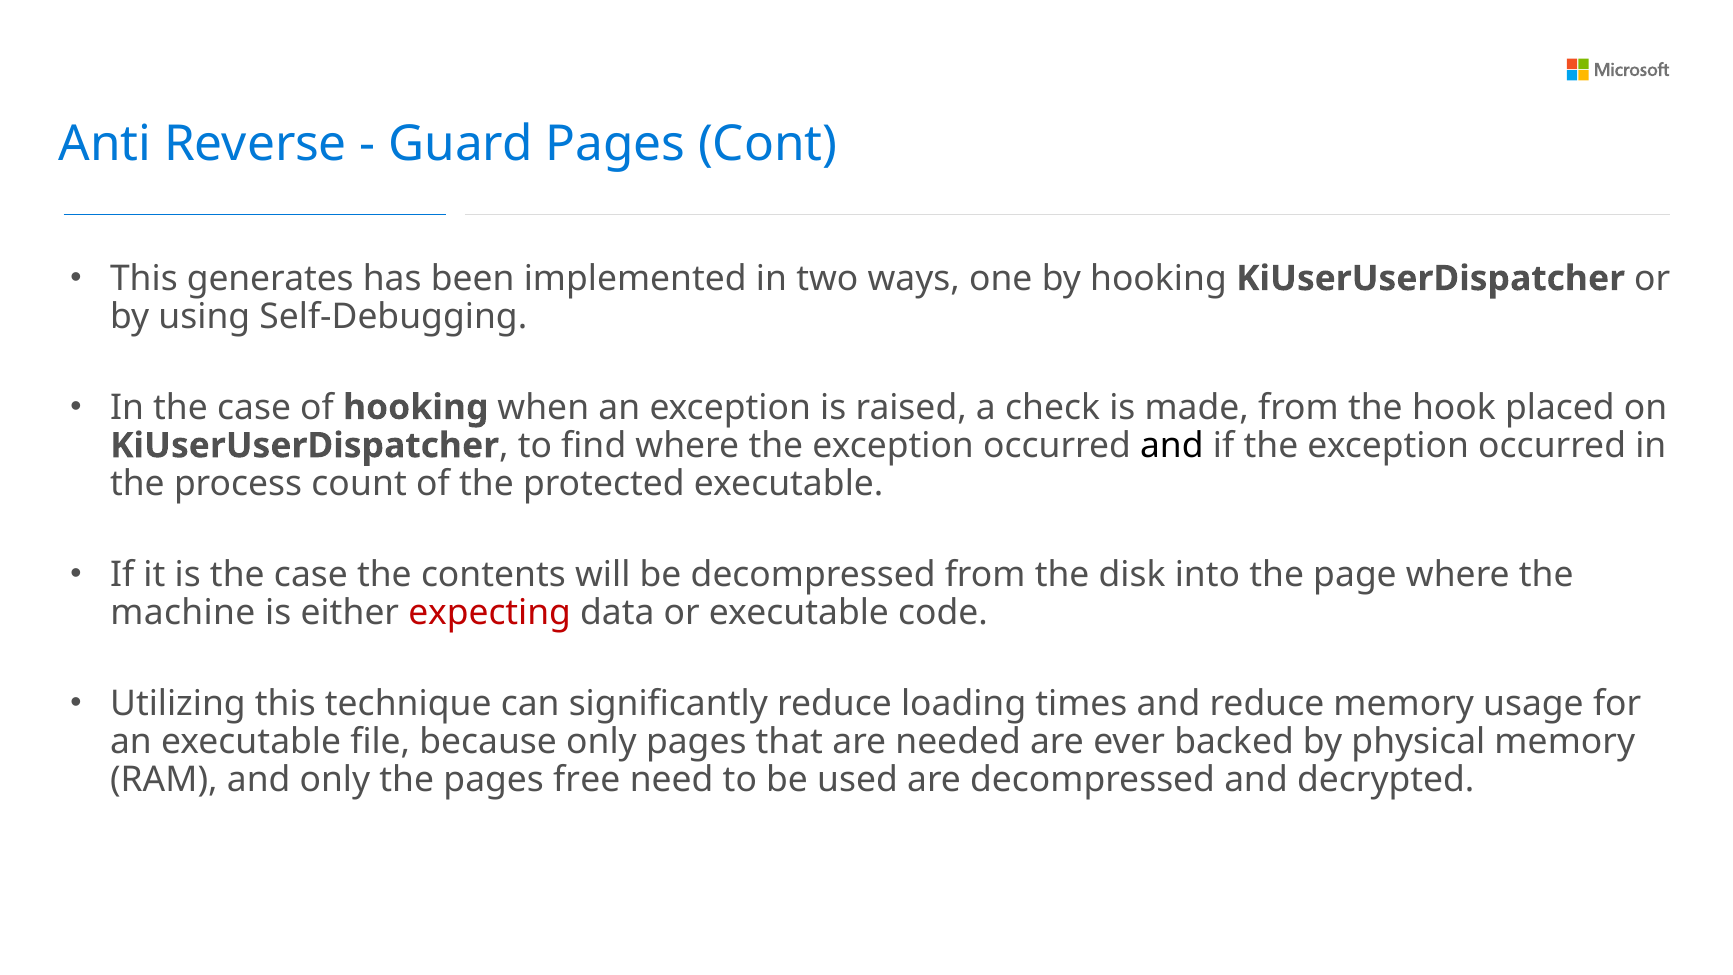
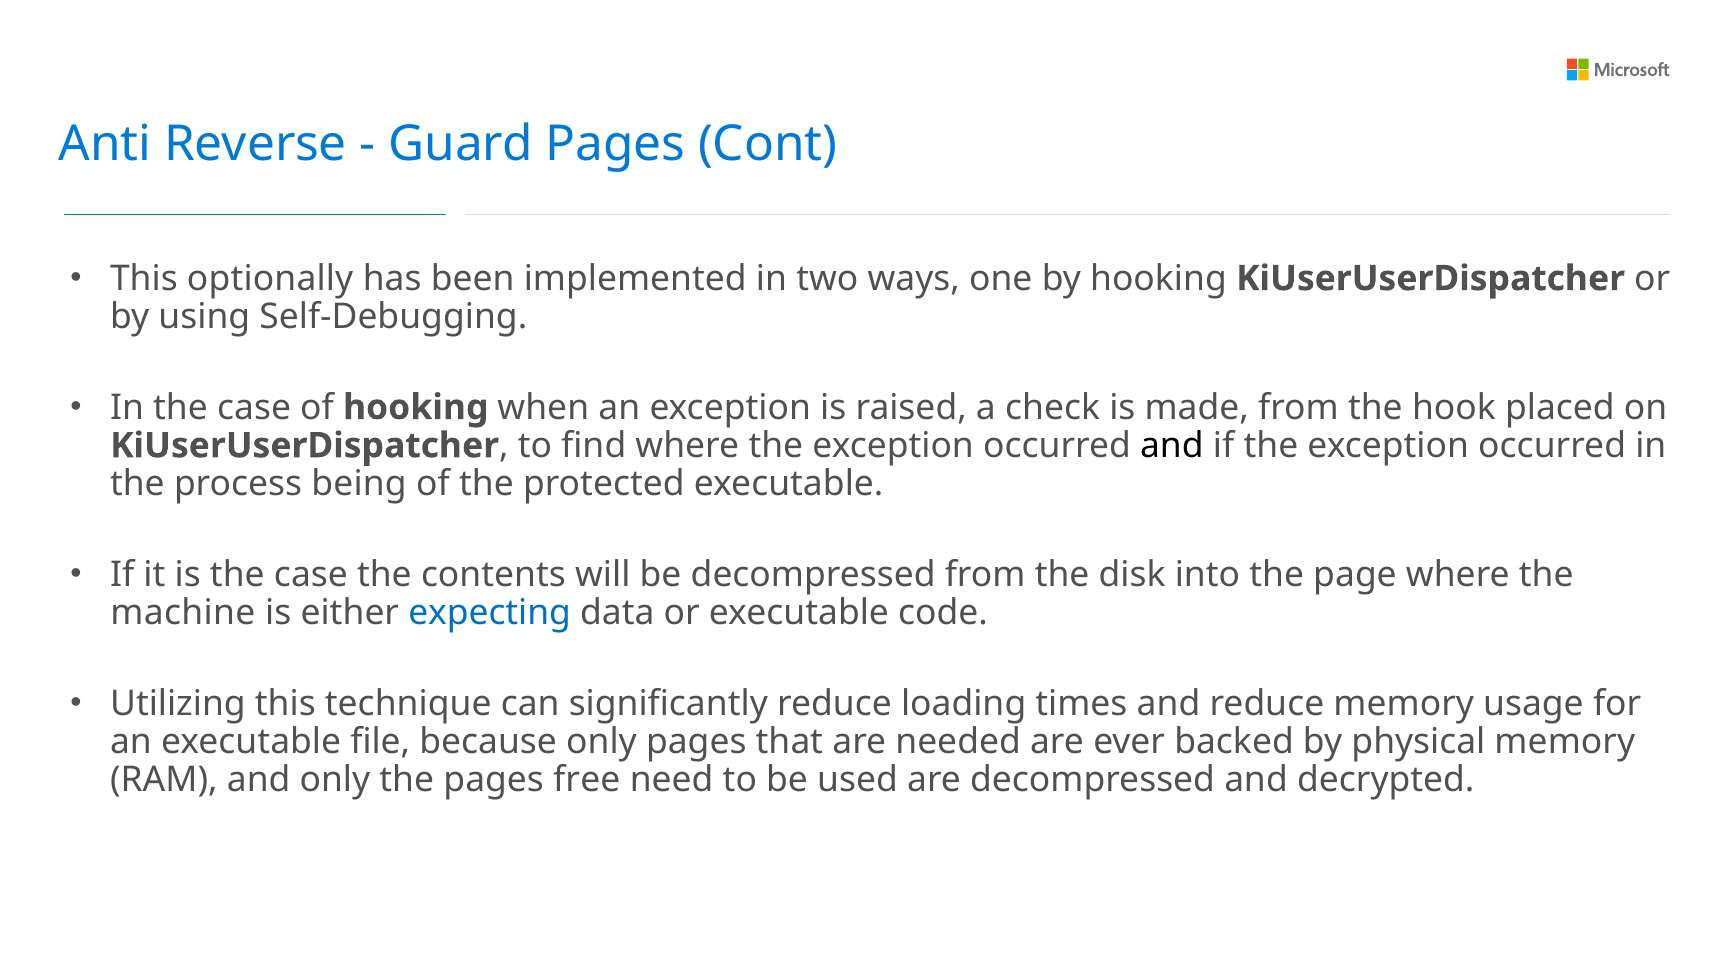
generates: generates -> optionally (270, 278)
count: count -> being (359, 484)
expecting colour: red -> blue (490, 613)
